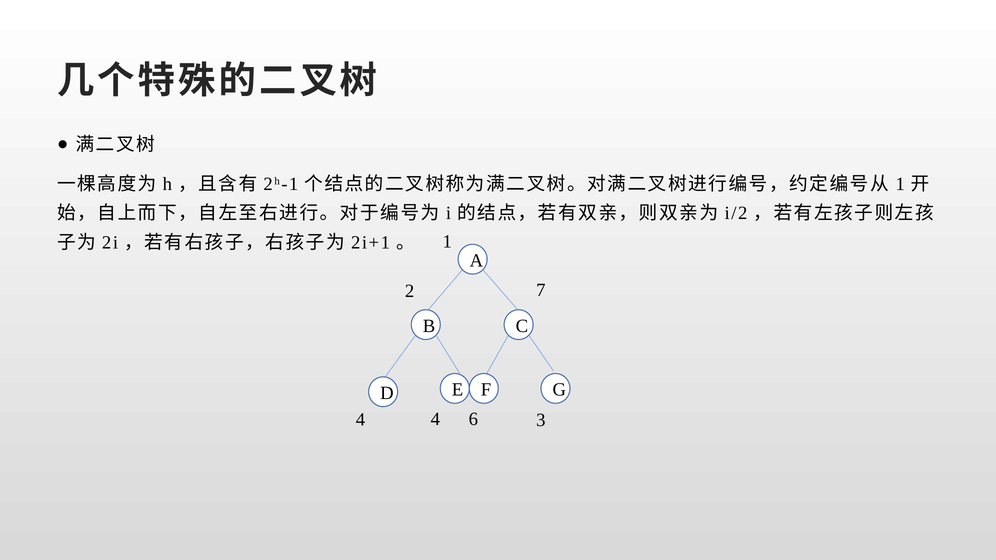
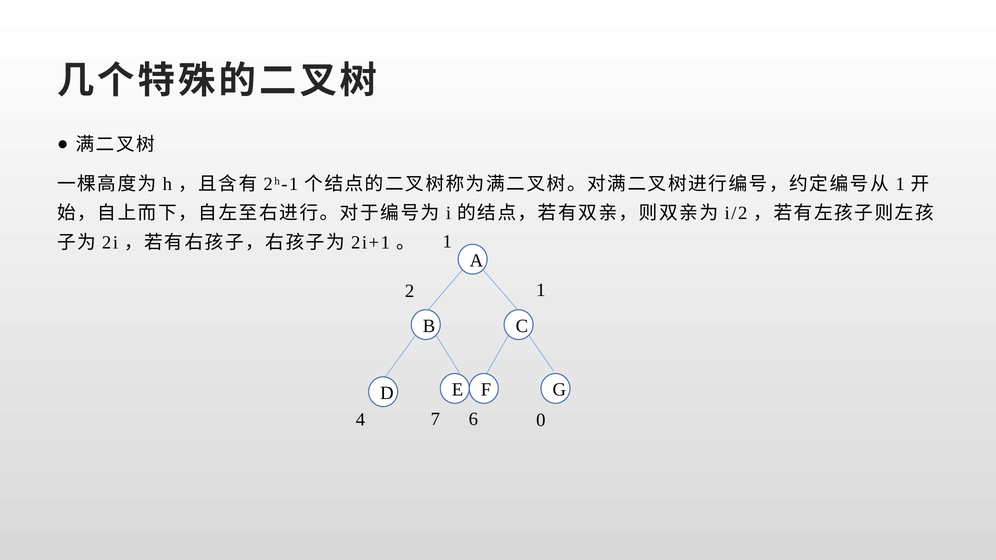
2 7: 7 -> 1 (541, 290)
4 4: 4 -> 7 (435, 419)
3: 3 -> 0 (541, 420)
